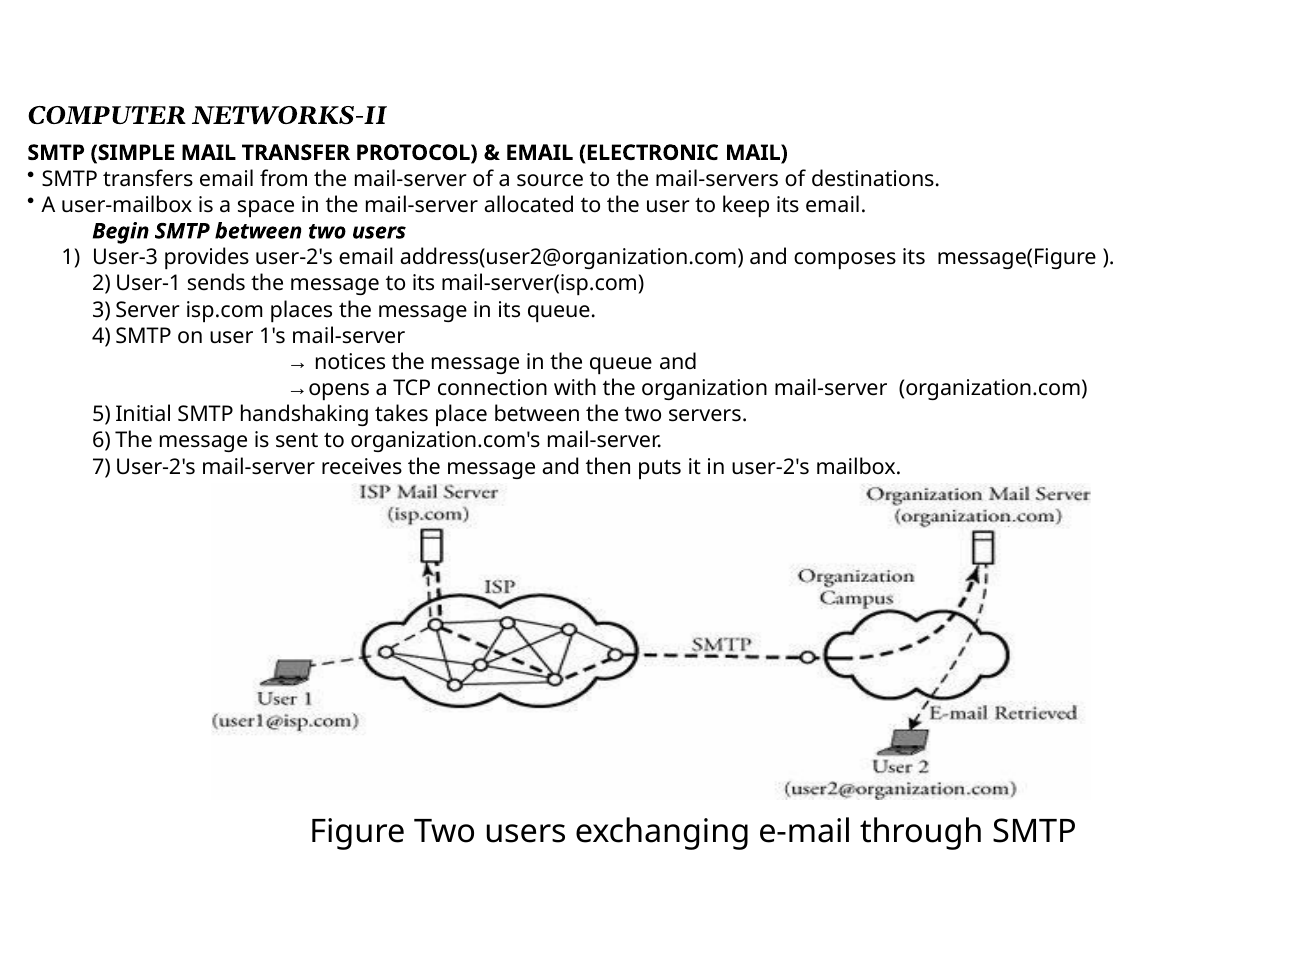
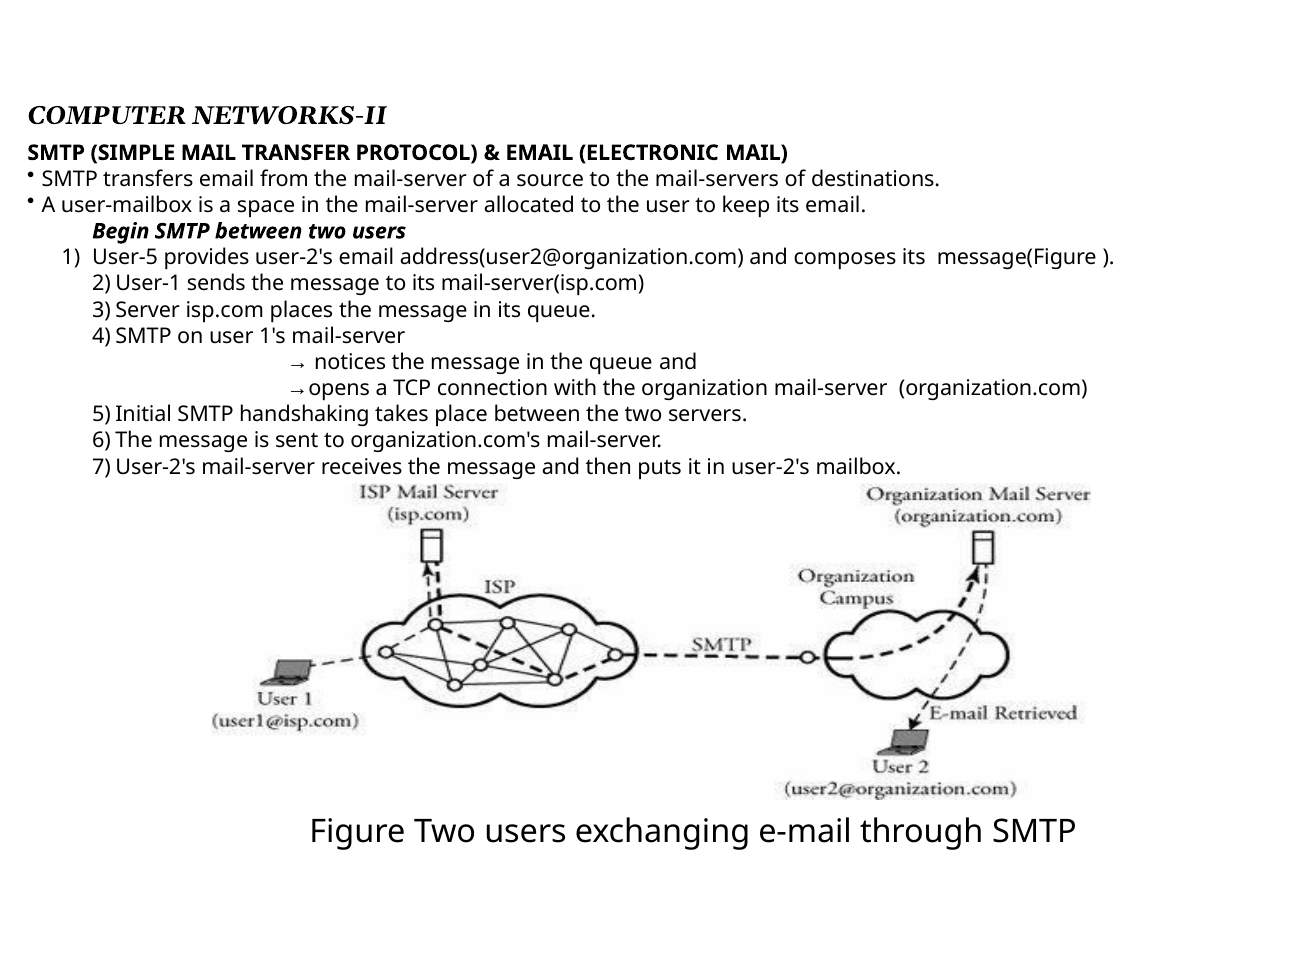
User-3: User-3 -> User-5 (125, 258)
